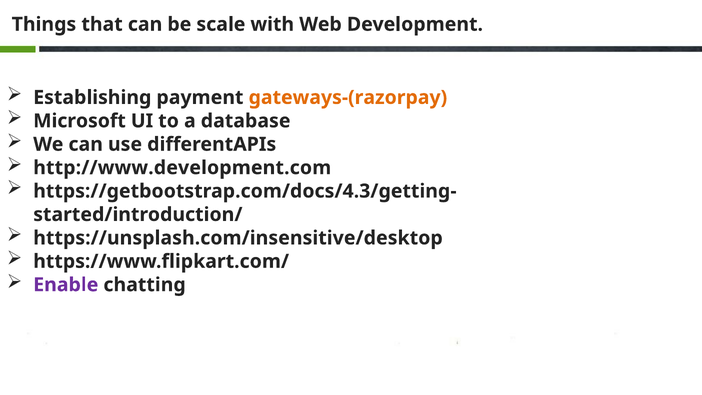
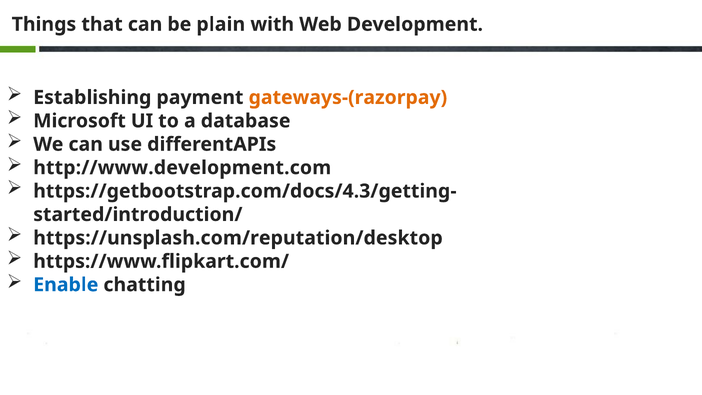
scale: scale -> plain (221, 24)
https://unsplash.com/insensitive/desktop: https://unsplash.com/insensitive/desktop -> https://unsplash.com/reputation/desktop (238, 238)
Enable colour: purple -> blue (66, 285)
